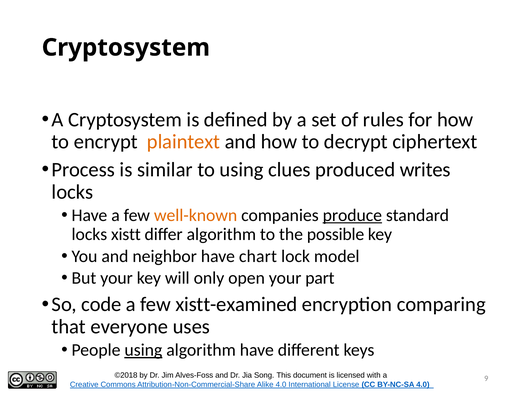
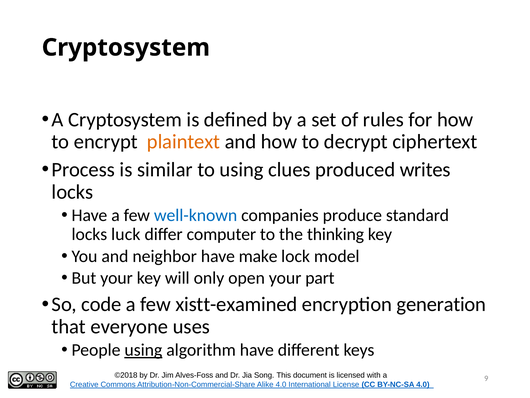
well-known colour: orange -> blue (196, 215)
produce underline: present -> none (352, 215)
xistt: xistt -> luck (126, 234)
differ algorithm: algorithm -> computer (221, 234)
possible: possible -> thinking (336, 234)
chart: chart -> make (258, 256)
comparing: comparing -> generation (441, 304)
